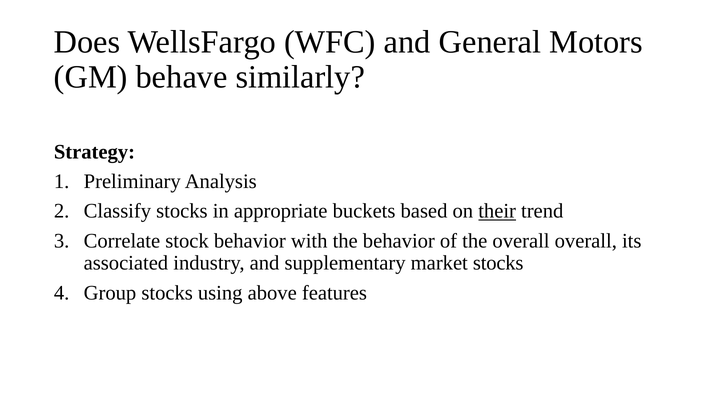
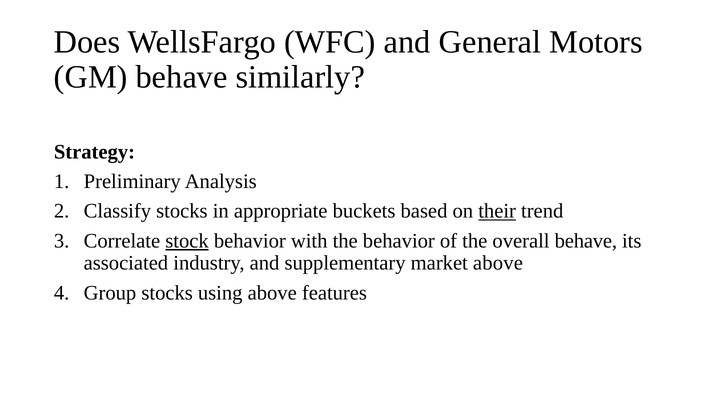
stock underline: none -> present (187, 241)
overall overall: overall -> behave (586, 241)
market stocks: stocks -> above (498, 263)
